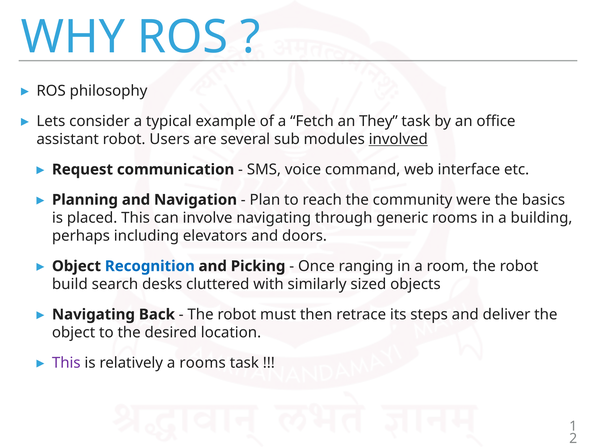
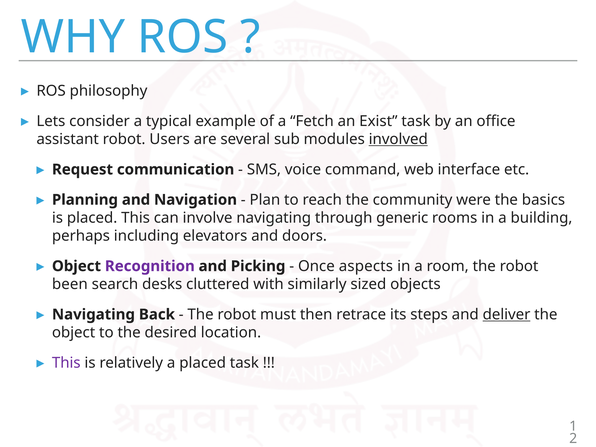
They: They -> Exist (378, 121)
Recognition colour: blue -> purple (150, 266)
ranging: ranging -> aspects (366, 266)
build: build -> been (70, 284)
deliver underline: none -> present (507, 314)
a rooms: rooms -> placed (203, 363)
